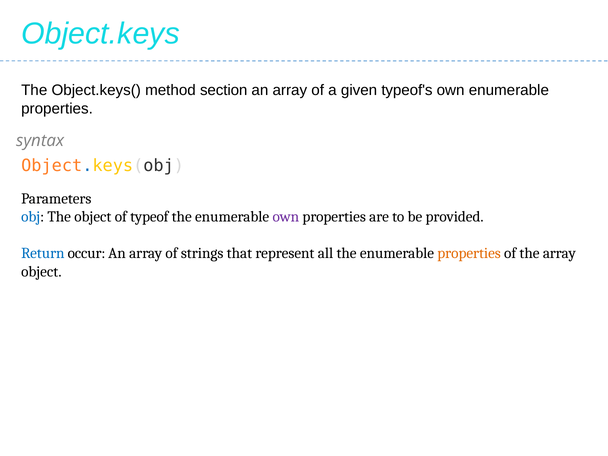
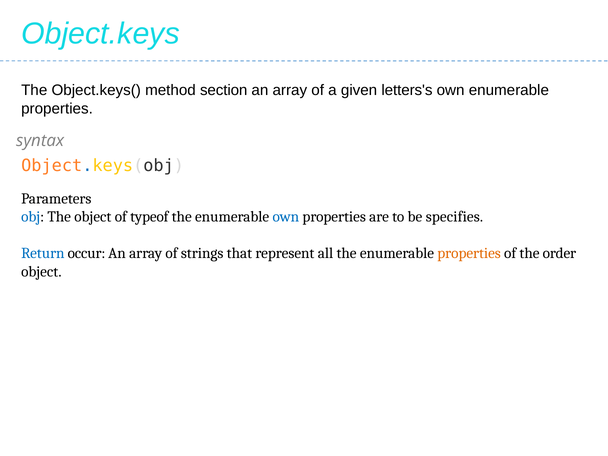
typeof's: typeof's -> letters's (407, 90)
own colour: purple -> blue (286, 217)
provided: provided -> specifies (454, 217)
the array: array -> order (559, 253)
